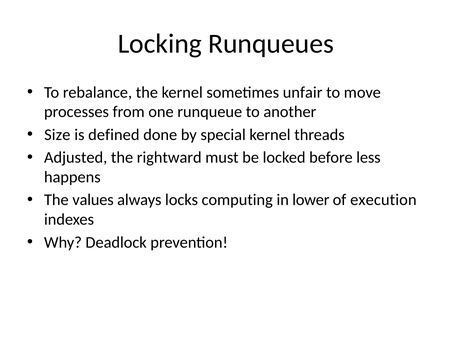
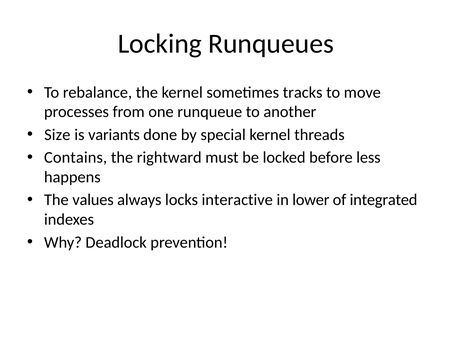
unfair: unfair -> tracks (303, 92)
defined: defined -> variants (114, 135)
Adjusted: Adjusted -> Contains (76, 158)
computing: computing -> interactive (237, 200)
execution: execution -> integrated (384, 200)
